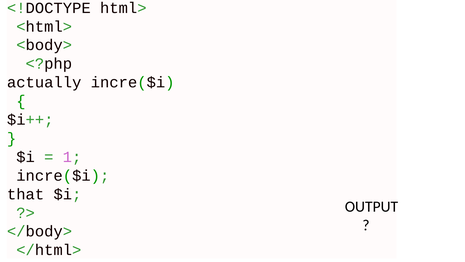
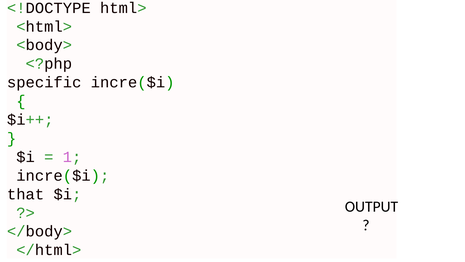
actually: actually -> specific (44, 82)
